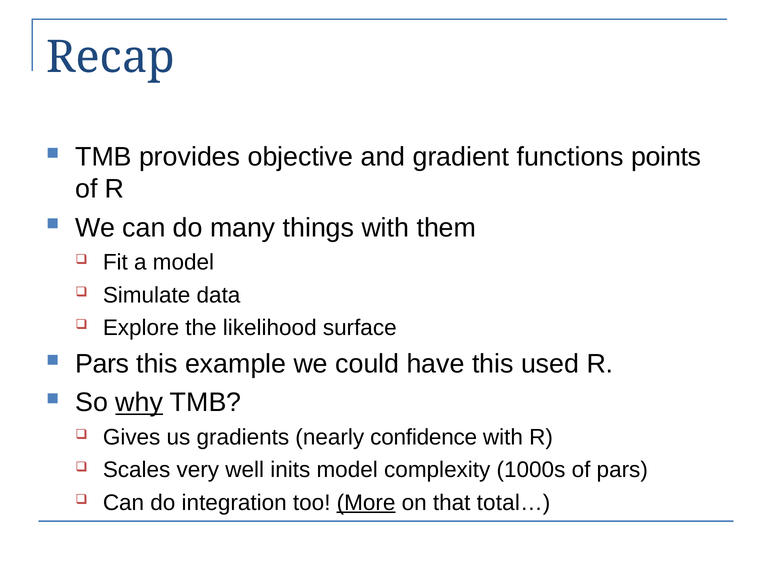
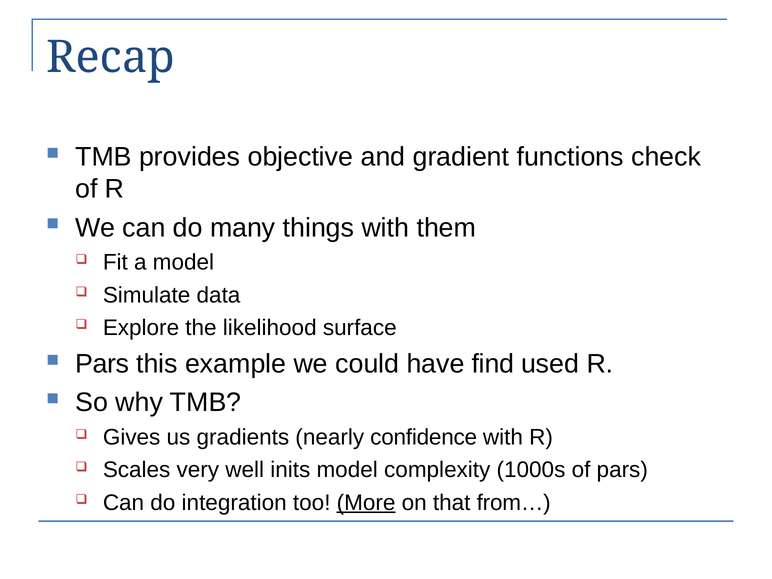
points: points -> check (666, 157)
have this: this -> find (493, 364)
why underline: present -> none (139, 403)
total…: total… -> from… (514, 503)
